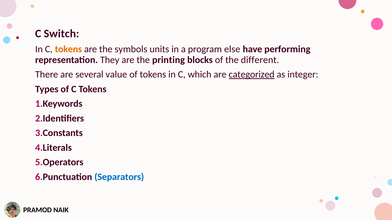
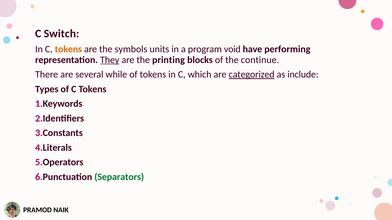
else: else -> void (232, 49)
They underline: none -> present (110, 60)
different: different -> continue (260, 60)
value: value -> while (116, 75)
integer: integer -> include (303, 75)
Separators colour: blue -> green (119, 177)
